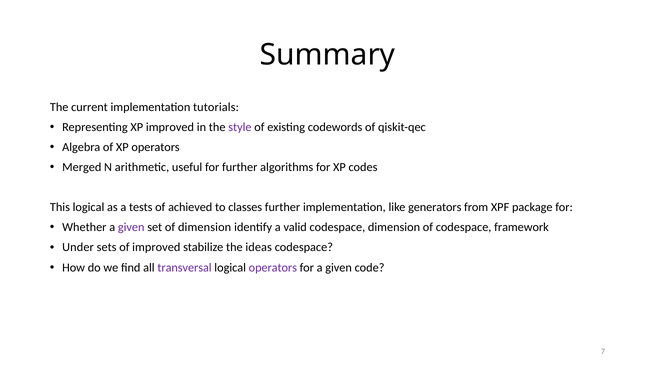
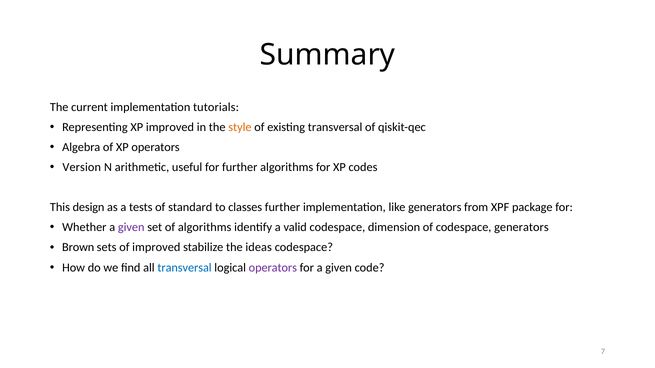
style colour: purple -> orange (240, 127)
existing codewords: codewords -> transversal (335, 127)
Merged: Merged -> Version (82, 167)
This logical: logical -> design (89, 208)
achieved: achieved -> standard (190, 208)
of dimension: dimension -> algorithms (205, 228)
codespace framework: framework -> generators (521, 228)
Under: Under -> Brown (78, 248)
transversal colour: purple -> blue (185, 268)
